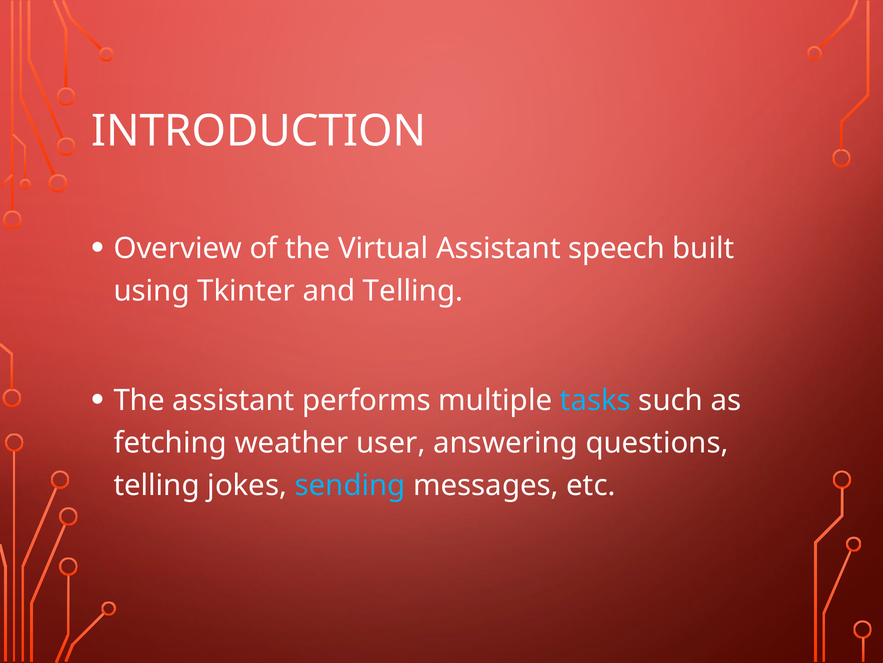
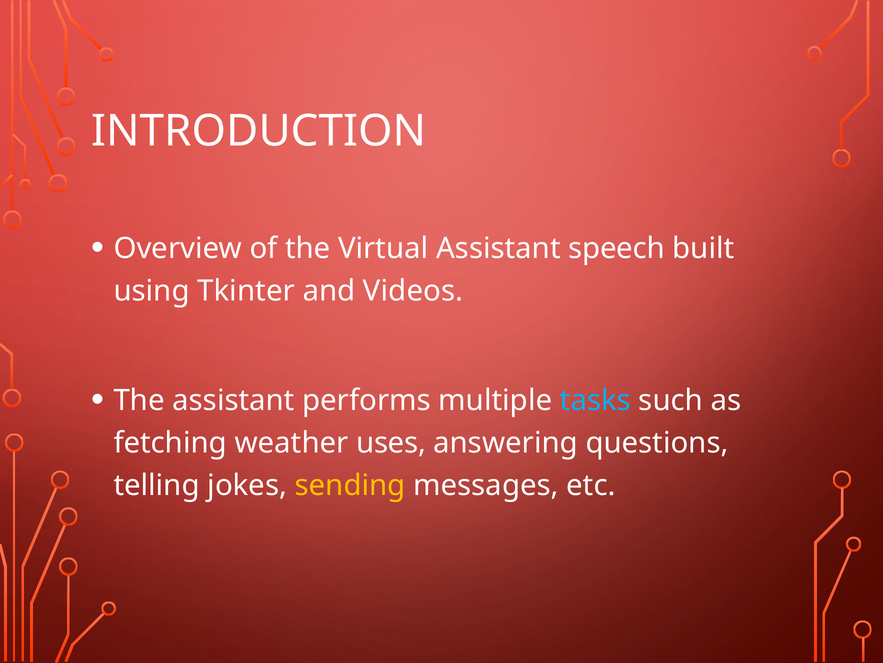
and Telling: Telling -> Videos (413, 291)
user: user -> uses (391, 442)
sending colour: light blue -> yellow (350, 485)
